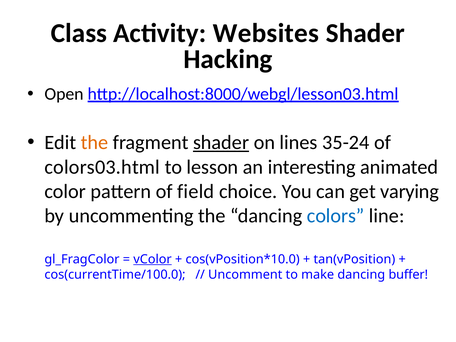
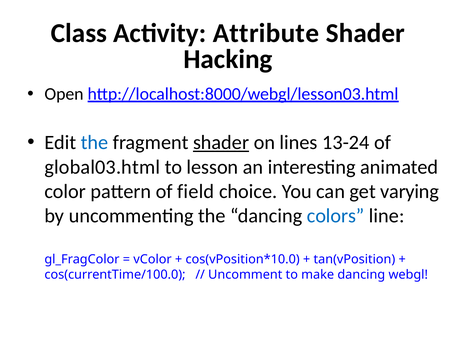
Websites: Websites -> Attribute (266, 33)
the colour: orange -> blue (94, 143)
35-24: 35-24 -> 13-24 (346, 143)
colors03.html: colors03.html -> global03.html (102, 167)
vColor underline: present -> none (153, 259)
buffer: buffer -> webgl (408, 274)
